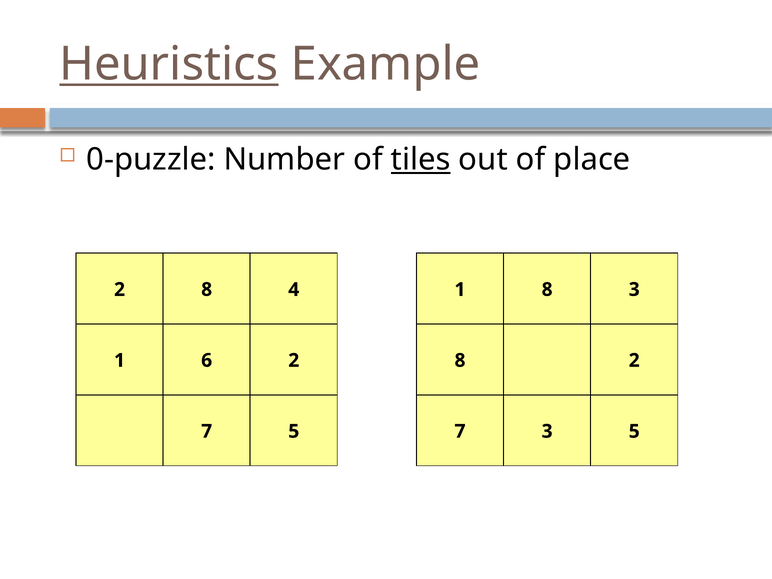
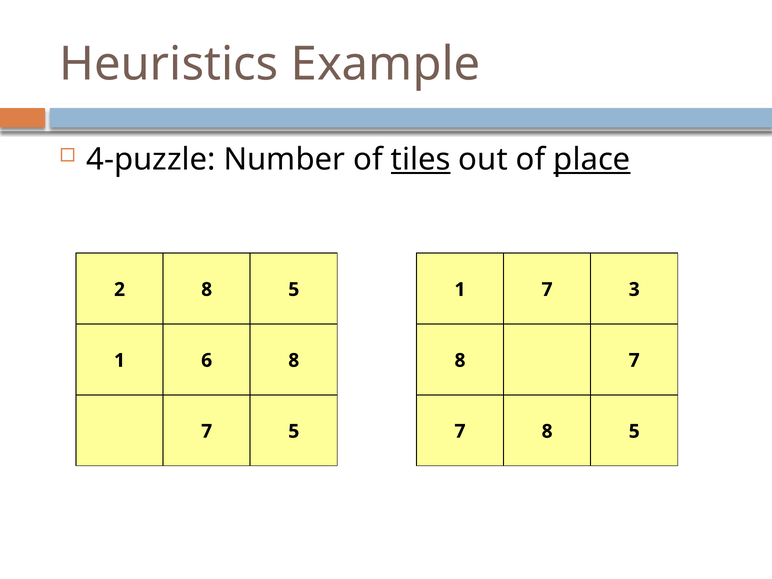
Heuristics underline: present -> none (169, 64)
0-puzzle: 0-puzzle -> 4-puzzle (151, 160)
place underline: none -> present (592, 160)
2 8 4: 4 -> 5 (294, 290)
1 8: 8 -> 7 (547, 290)
6 2: 2 -> 8 (294, 360)
2: 2 -> 7 (634, 360)
7 3: 3 -> 8 (547, 431)
